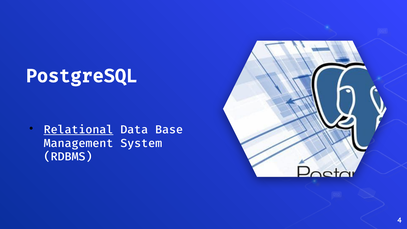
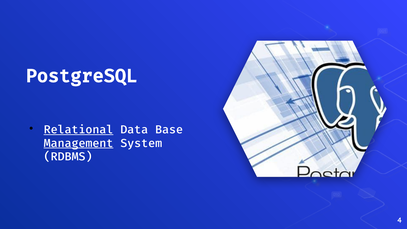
Management underline: none -> present (79, 143)
